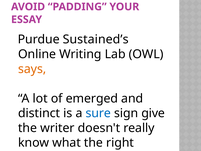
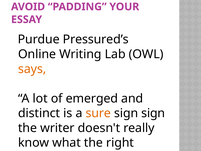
Sustained’s: Sustained’s -> Pressured’s (96, 39)
sure colour: blue -> orange (98, 113)
sign give: give -> sign (153, 113)
